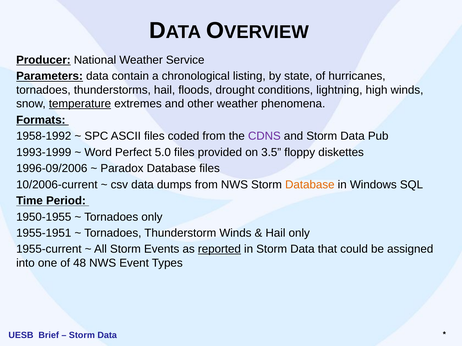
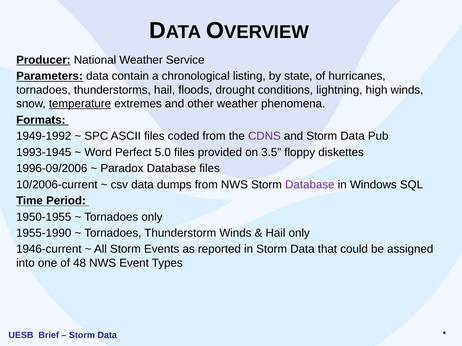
1958-1992: 1958-1992 -> 1949-1992 (44, 136)
1993-1999: 1993-1999 -> 1993-1945 (44, 153)
Database colour: orange -> purple (310, 185)
1955-1951: 1955-1951 -> 1955-1990 (44, 233)
1955-current: 1955-current -> 1946-current (49, 250)
reported underline: present -> none (219, 250)
